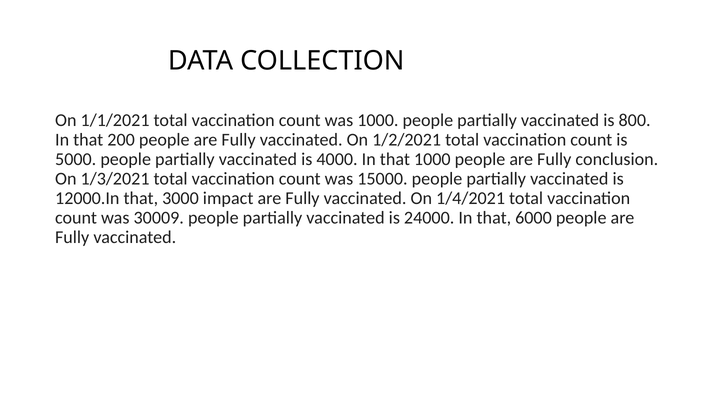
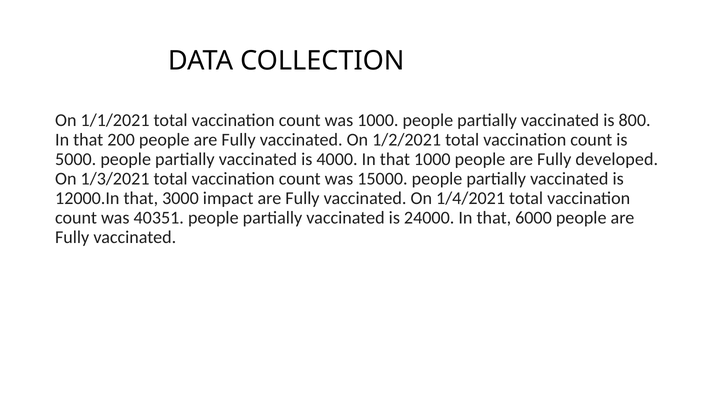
conclusion: conclusion -> developed (617, 160)
30009: 30009 -> 40351 (159, 218)
